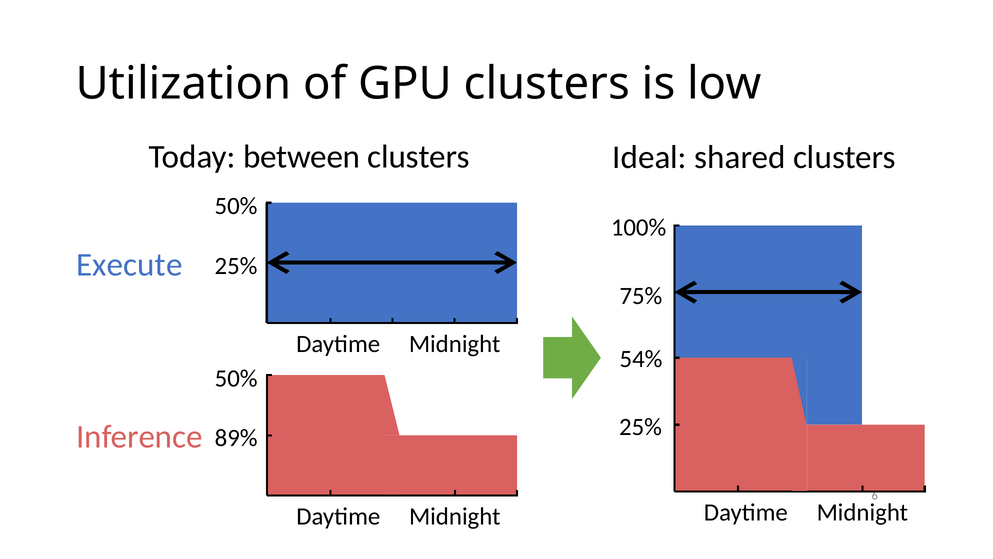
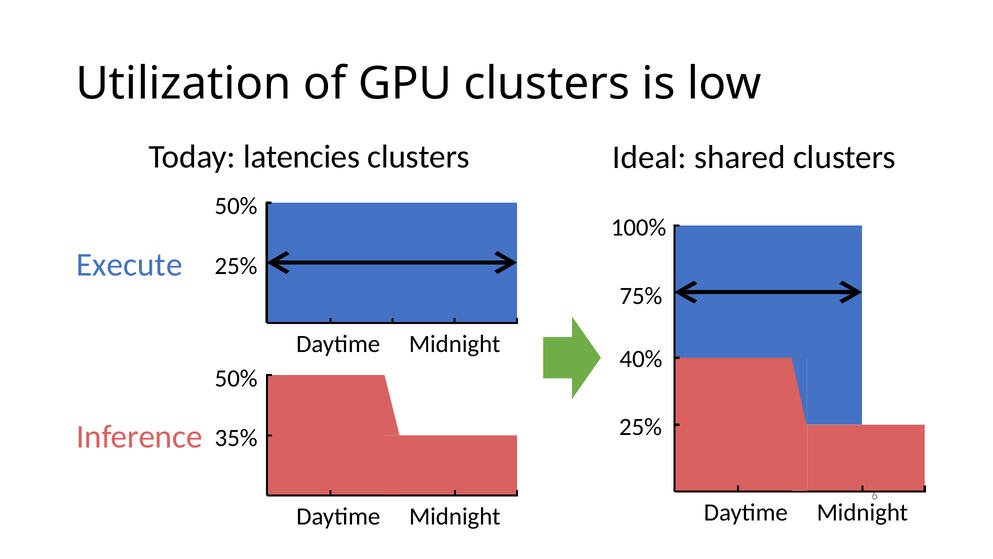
between: between -> latencies (302, 157)
54%: 54% -> 40% (641, 359)
89%: 89% -> 35% (236, 438)
